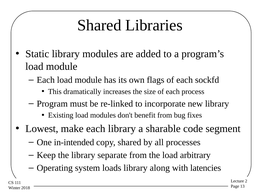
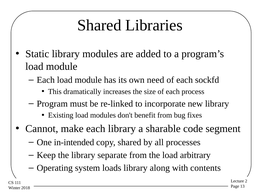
flags: flags -> need (156, 80)
Lowest: Lowest -> Cannot (42, 129)
latencies: latencies -> contents (206, 168)
